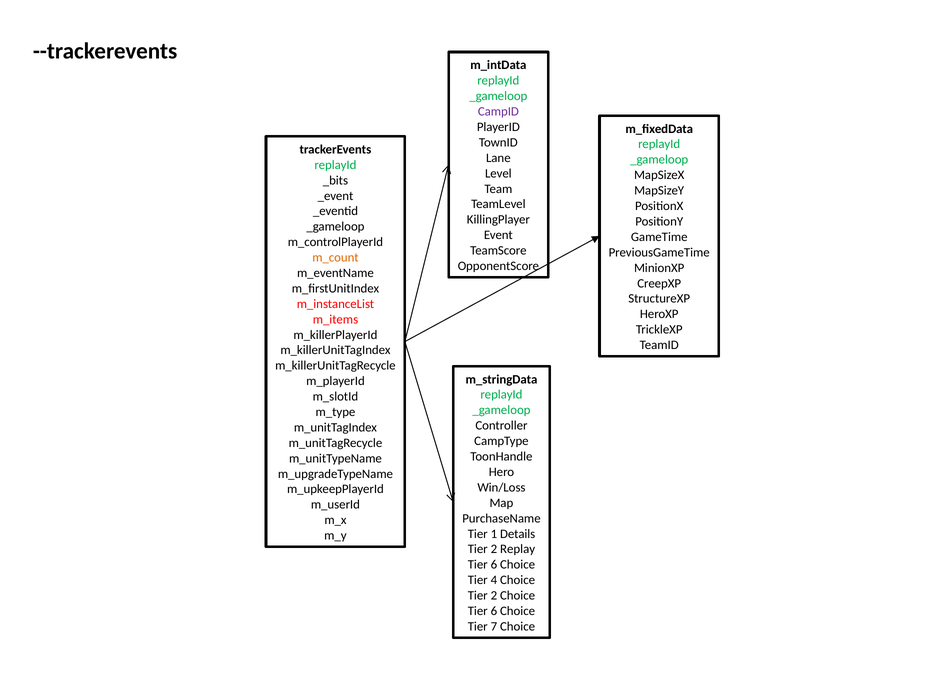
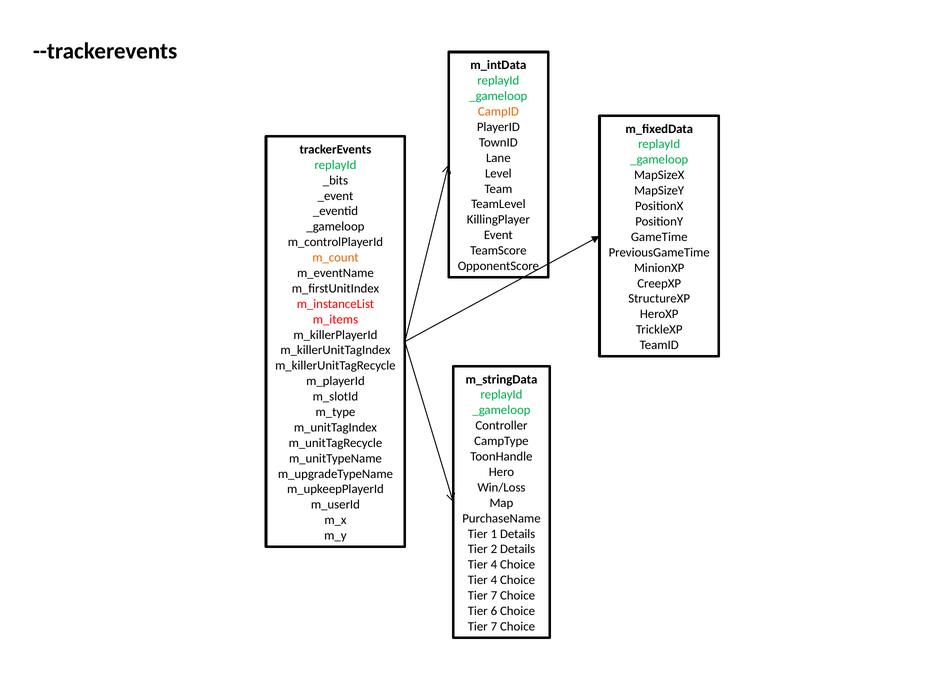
CampID colour: purple -> orange (498, 112)
2 Replay: Replay -> Details (518, 550)
6: 6 -> 4 (494, 565)
2: 2 -> 7 (494, 596)
